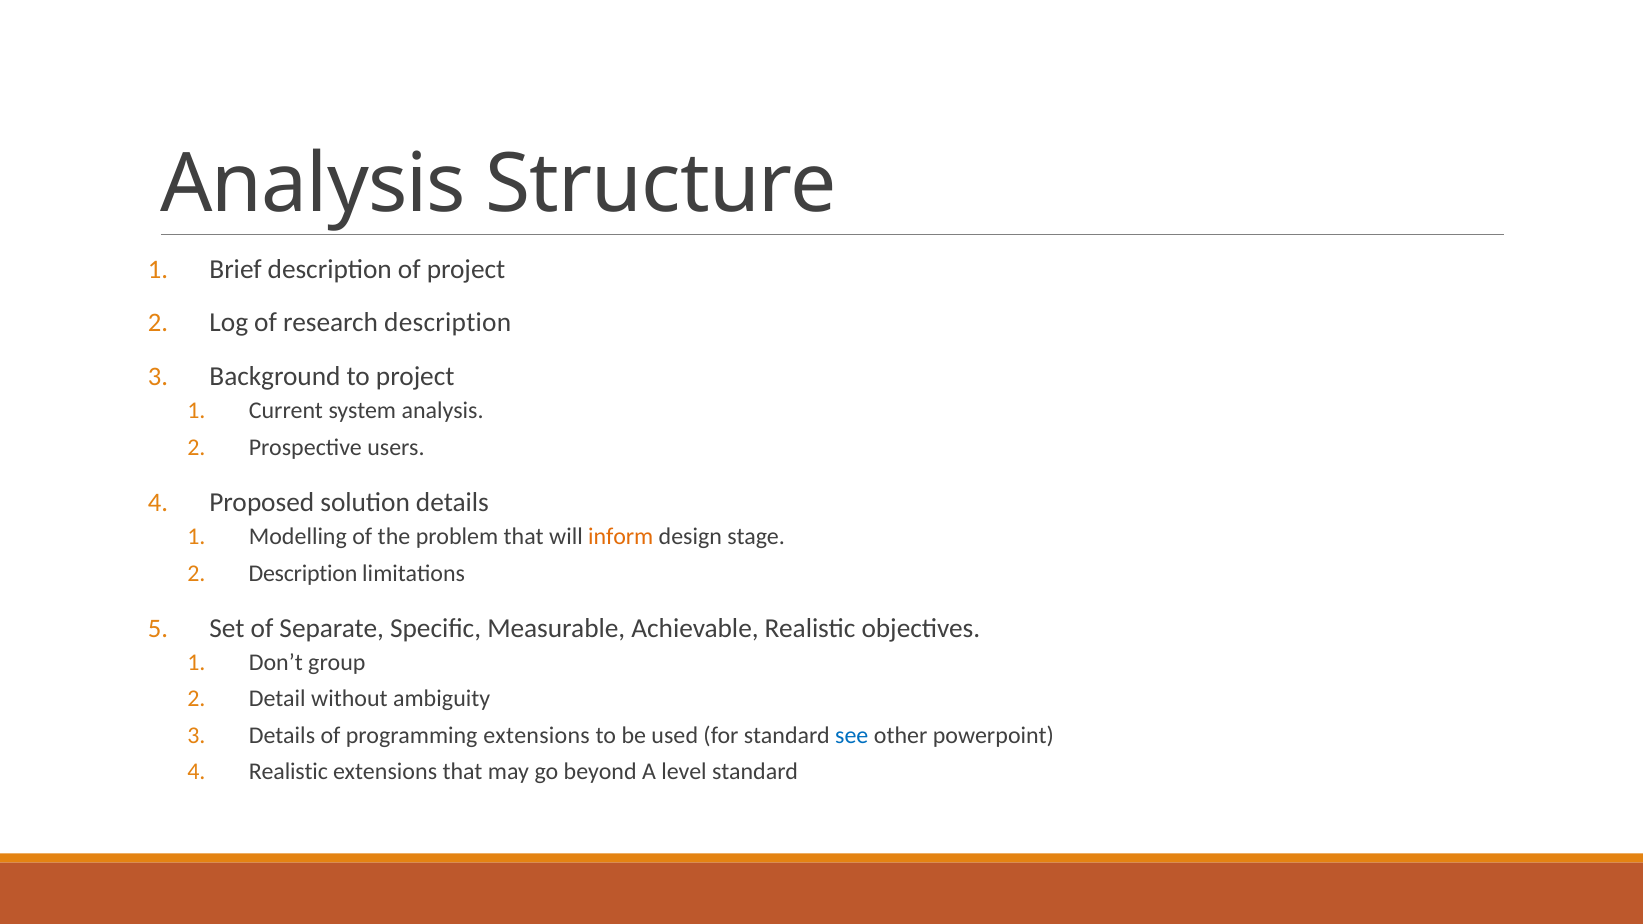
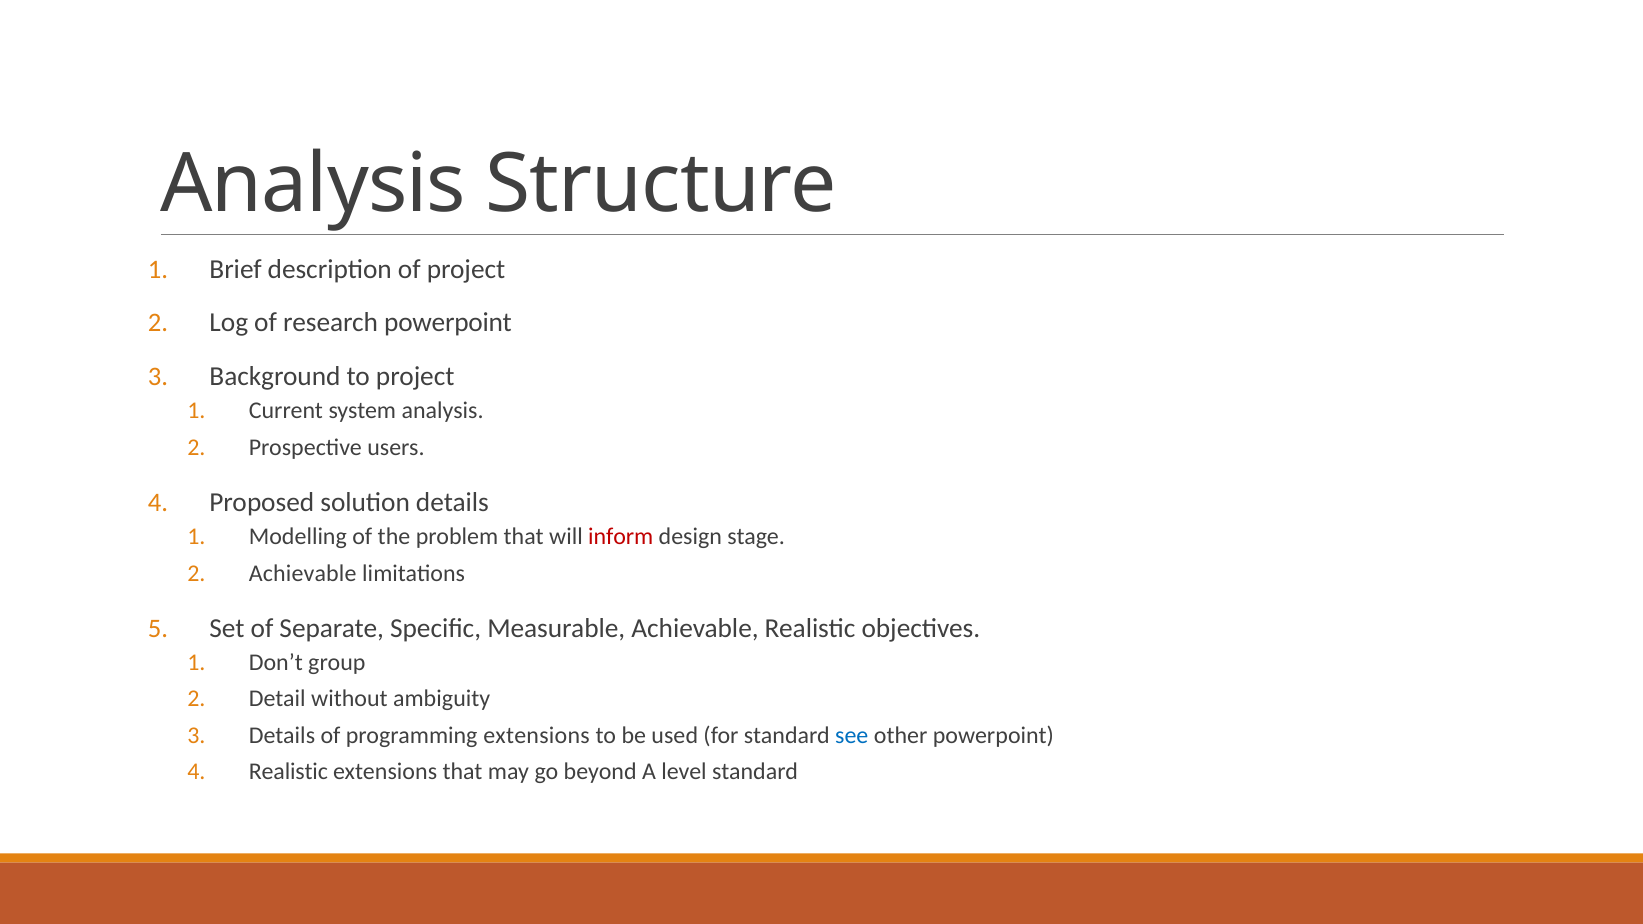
research description: description -> powerpoint (448, 323)
inform colour: orange -> red (621, 537)
Description: Description -> Achievable (303, 573)
